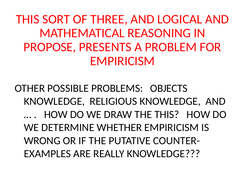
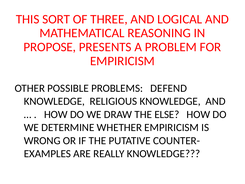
OBJECTS: OBJECTS -> DEFEND (169, 88)
THE THIS: THIS -> ELSE (167, 114)
